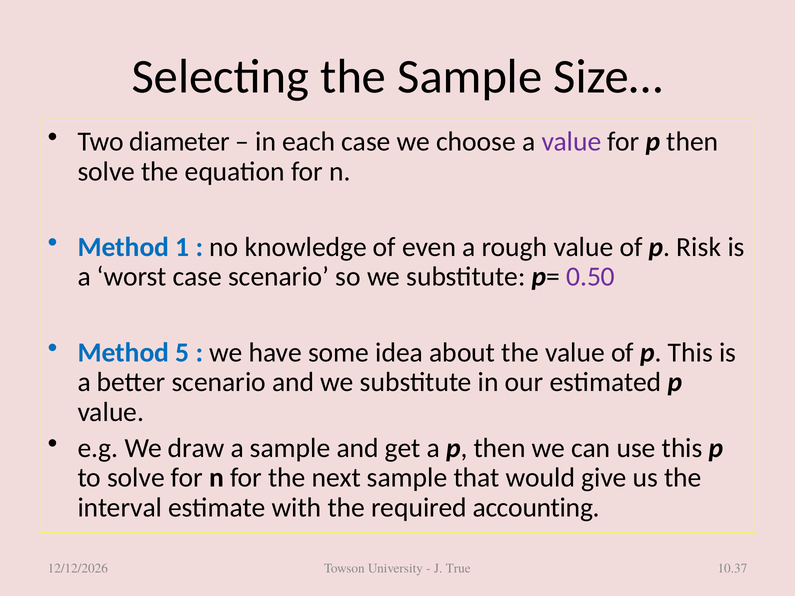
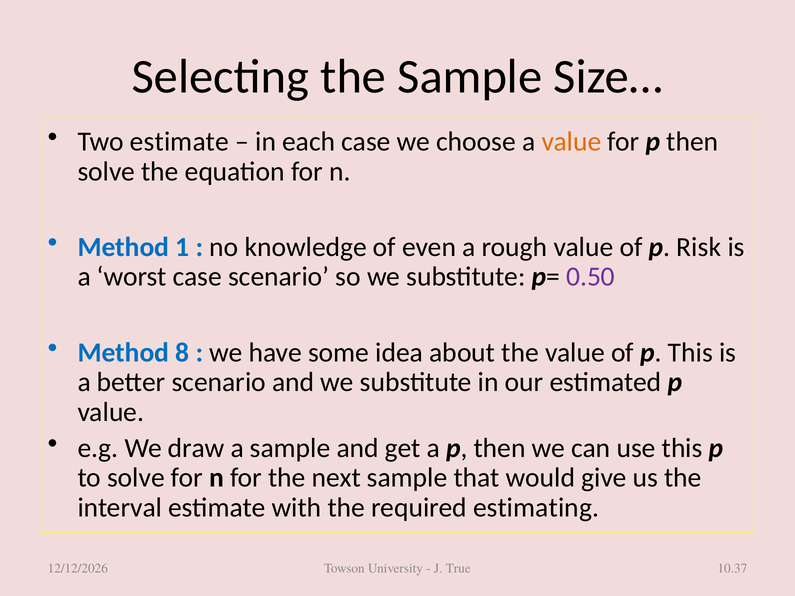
Two diameter: diameter -> estimate (179, 142)
value colour: purple -> orange (571, 142)
5: 5 -> 8 (182, 353)
accounting: accounting -> estimating (536, 508)
